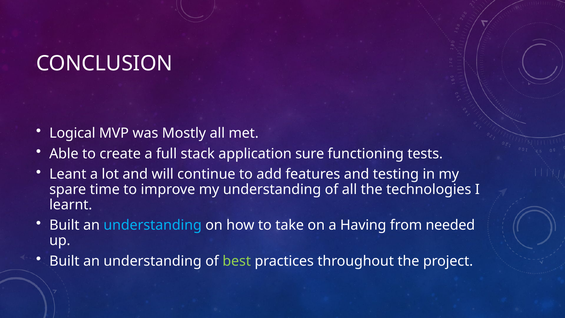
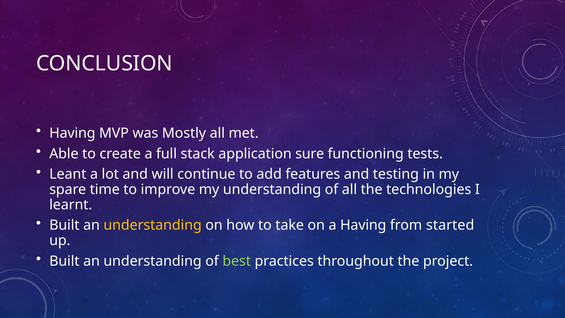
Logical: Logical -> Having (72, 133)
understanding colour: light blue -> yellow (153, 225)
needed: needed -> started (450, 225)
